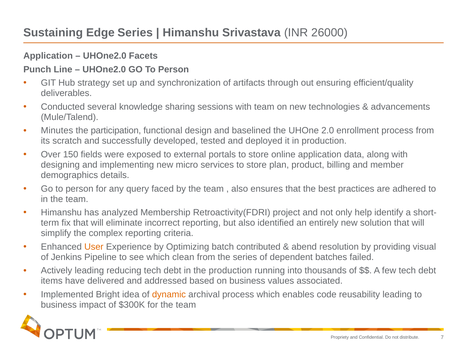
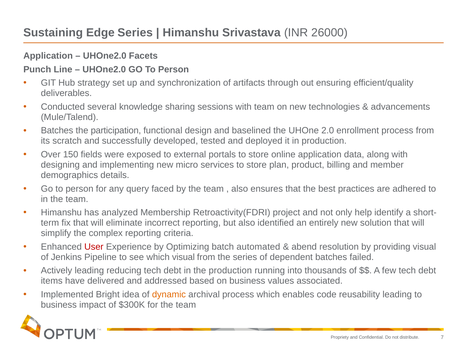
Minutes: Minutes -> Batches (57, 131)
User colour: orange -> red (94, 247)
contributed: contributed -> automated (258, 247)
which clean: clean -> visual (183, 257)
